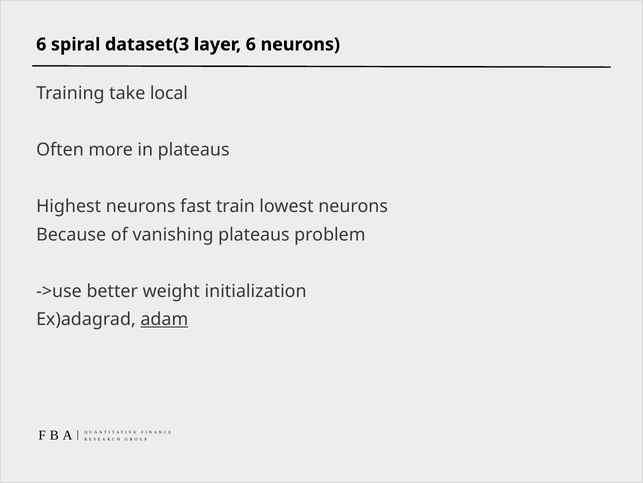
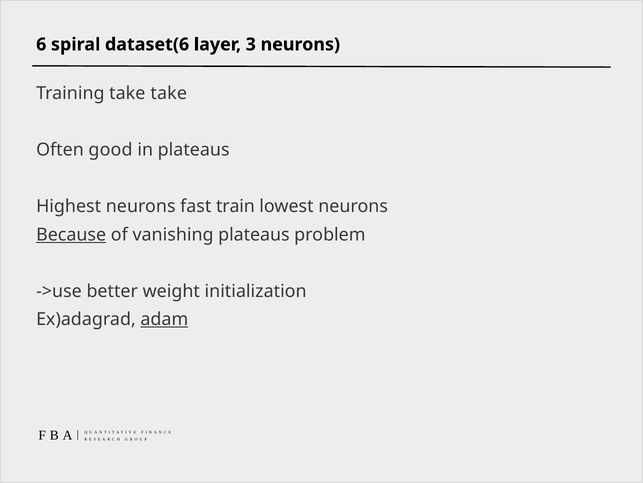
dataset(3: dataset(3 -> dataset(6 (147, 44)
layer 6: 6 -> 3 (251, 44)
take local: local -> take (169, 93)
more: more -> good (111, 150)
Because underline: none -> present (71, 234)
